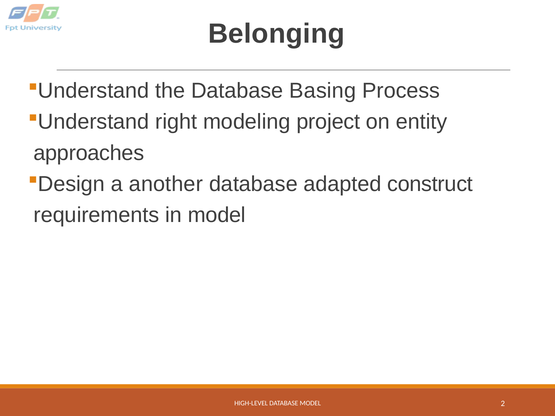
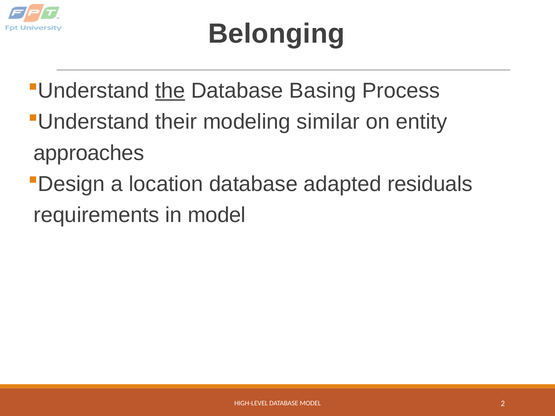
the underline: none -> present (170, 91)
right: right -> their (176, 122)
project: project -> similar (328, 122)
another: another -> location (166, 184)
construct: construct -> residuals (430, 184)
